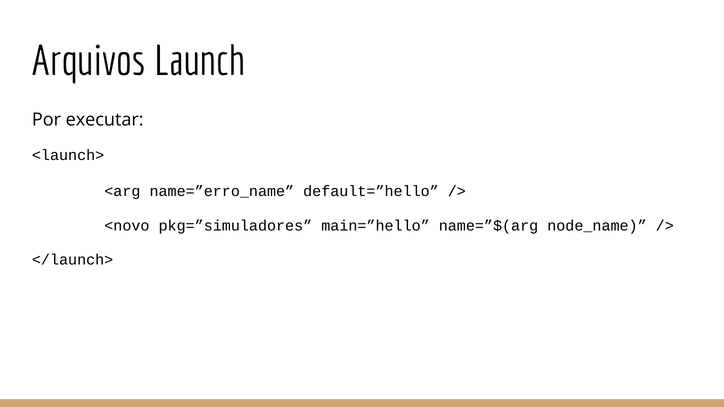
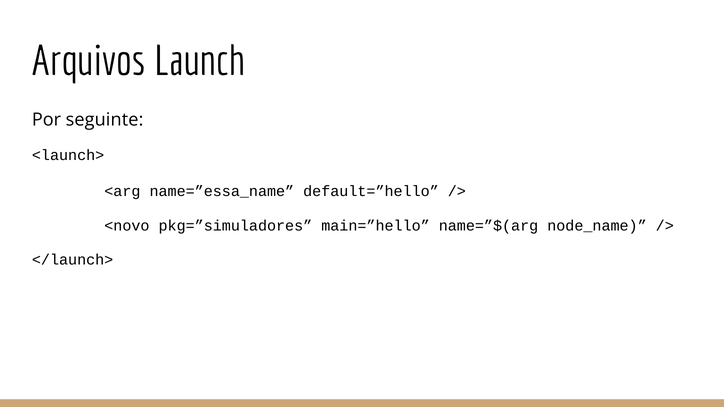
executar: executar -> seguinte (105, 120)
name=”erro_name: name=”erro_name -> name=”essa_name (222, 192)
